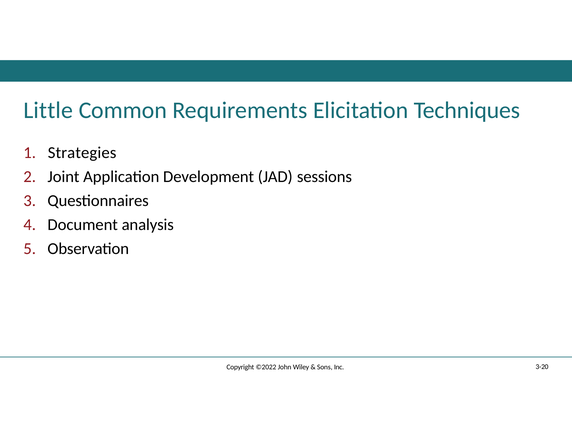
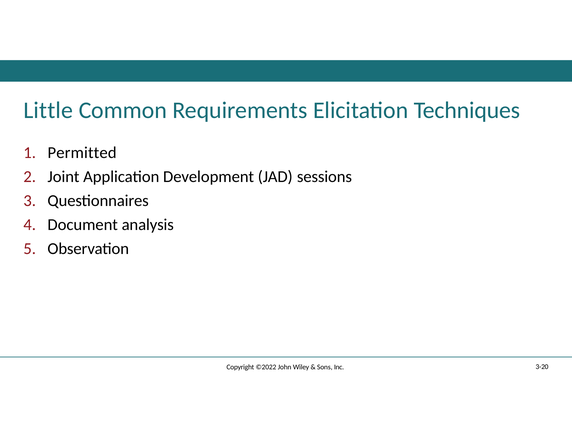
Strategies: Strategies -> Permitted (82, 153)
